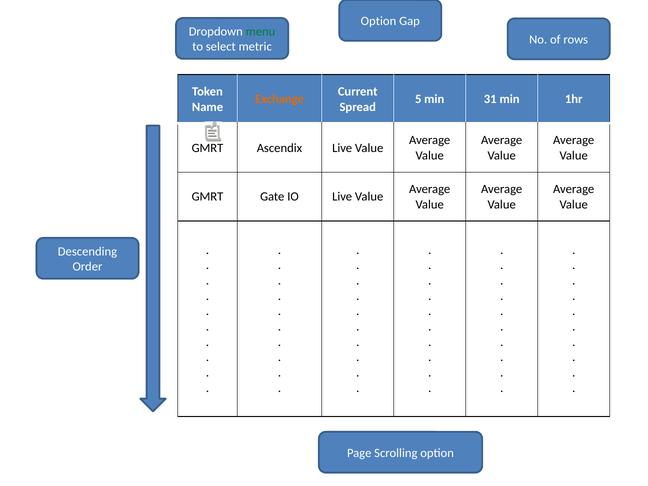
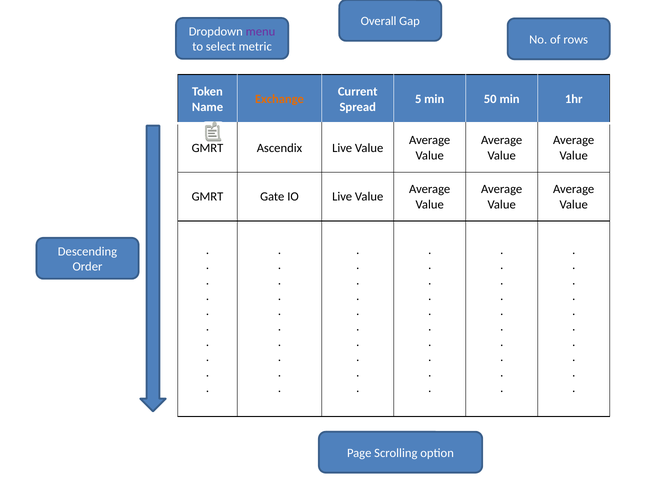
Option: Option -> Overall (379, 21)
menu colour: green -> purple (261, 32)
31: 31 -> 50 (490, 99)
